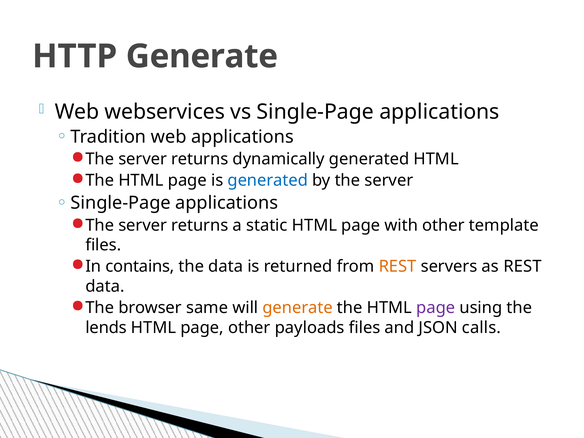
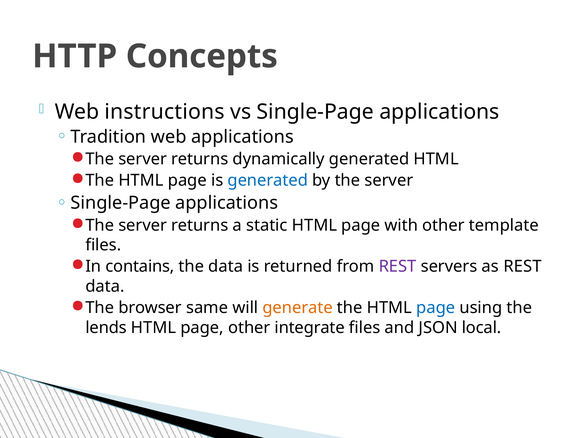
HTTP Generate: Generate -> Concepts (202, 56)
webservices: webservices -> instructions (165, 112)
REST colour: orange -> purple (398, 267)
page colour: purple -> blue (436, 308)
payloads: payloads -> integrate (310, 328)
calls: calls -> local (482, 328)
